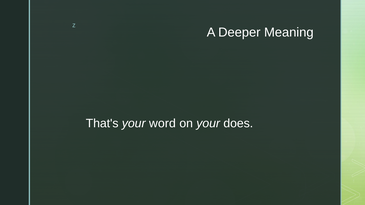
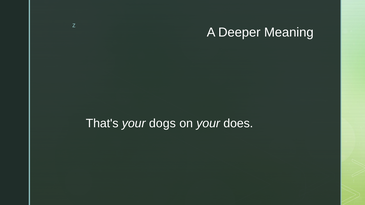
word: word -> dogs (162, 124)
